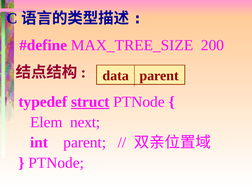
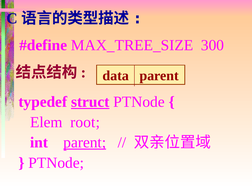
200: 200 -> 300 (213, 45)
next: next -> root (85, 122)
parent underline: none -> present (85, 142)
